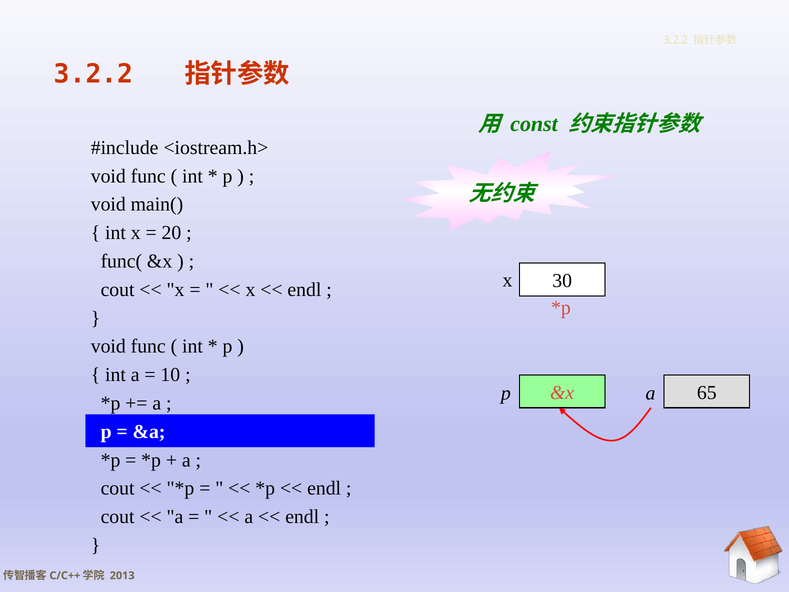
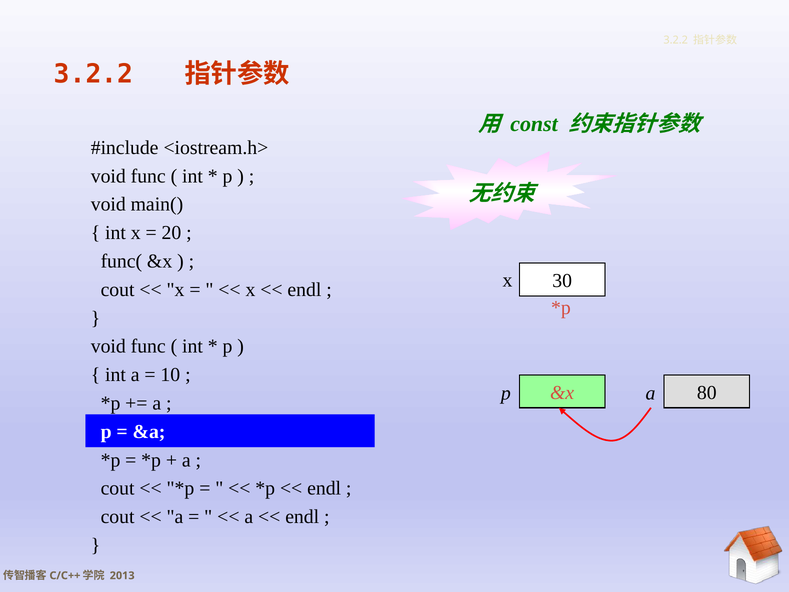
65: 65 -> 80 (707, 393)
